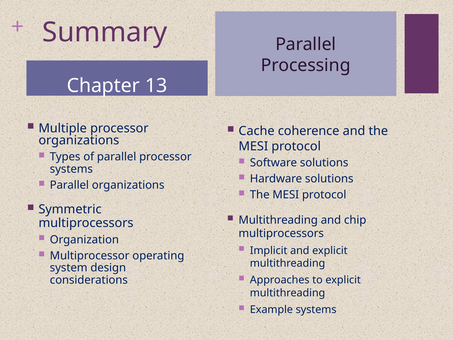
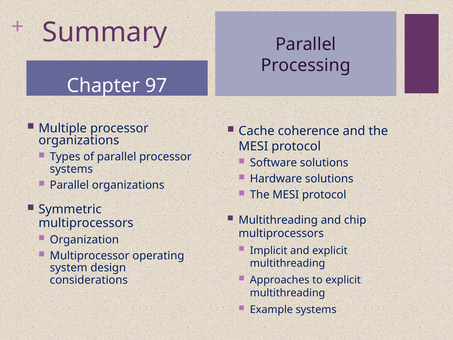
13: 13 -> 97 (156, 86)
